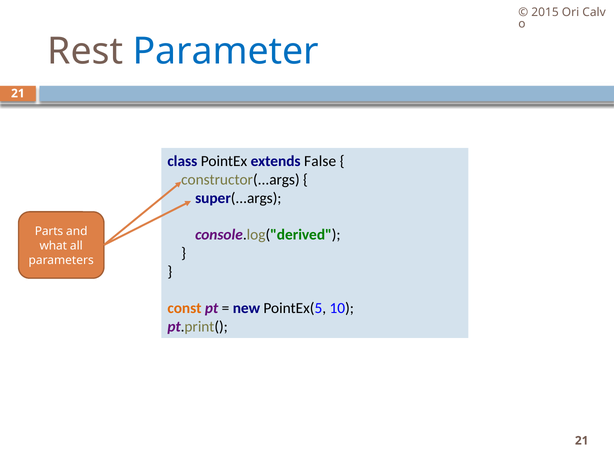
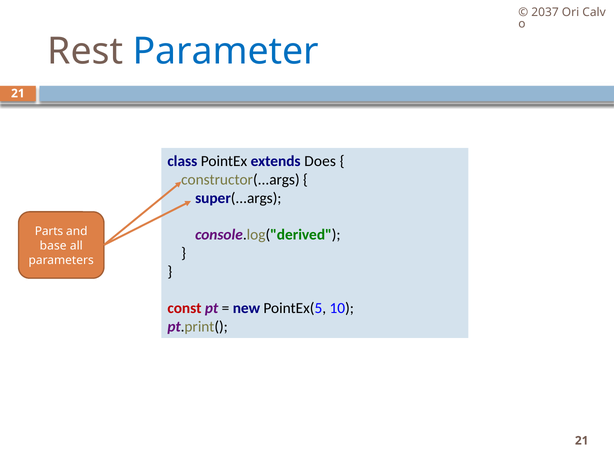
2015: 2015 -> 2037 (545, 12)
False: False -> Does (320, 161)
what: what -> base (53, 246)
const colour: orange -> red (184, 309)
